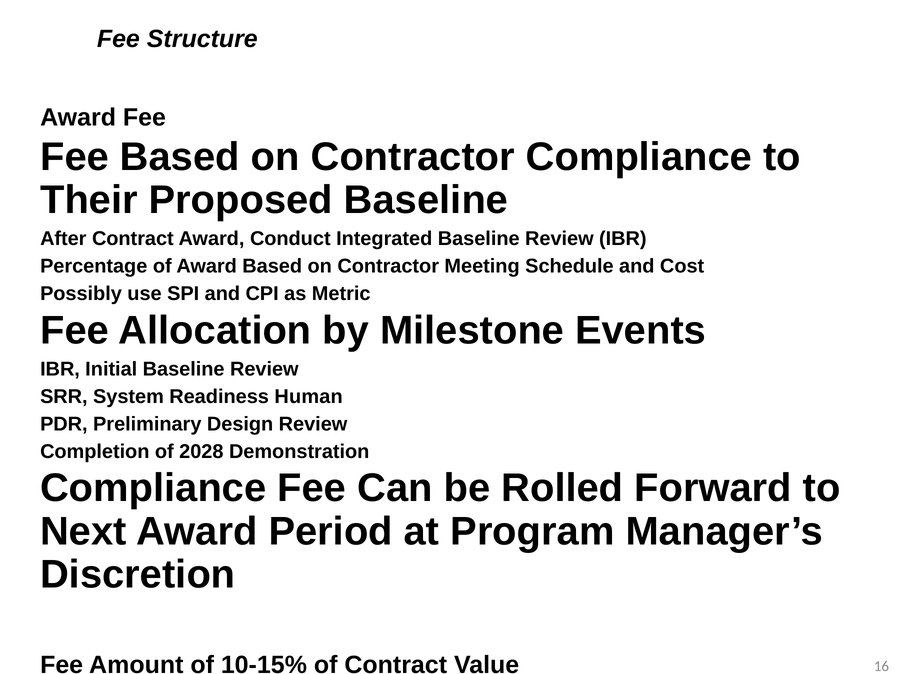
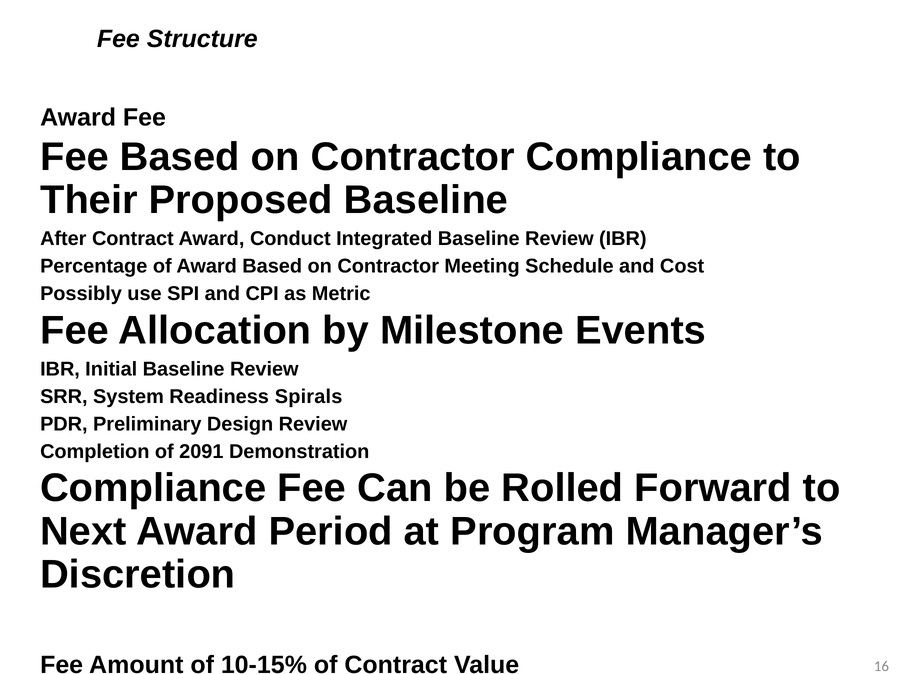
Human: Human -> Spirals (309, 396)
2028: 2028 -> 2091 (201, 451)
